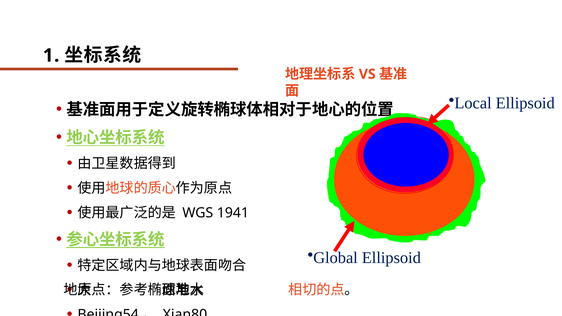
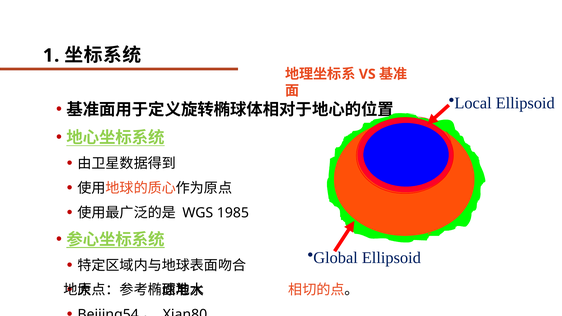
1941: 1941 -> 1985 (233, 213)
